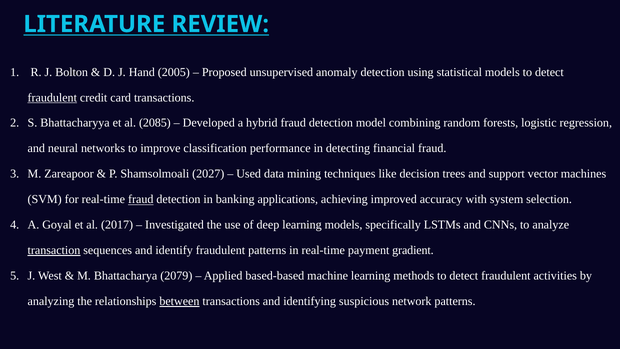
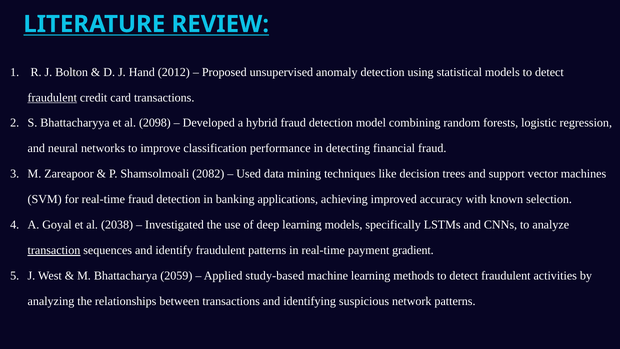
2005: 2005 -> 2012 (174, 72)
2085: 2085 -> 2098 (155, 123)
2027: 2027 -> 2082 (208, 174)
fraud underline: present -> none (141, 199)
system: system -> known (507, 199)
2017: 2017 -> 2038 (117, 225)
2079: 2079 -> 2059 (176, 276)
based-based: based-based -> study-based (275, 276)
between underline: present -> none (179, 301)
